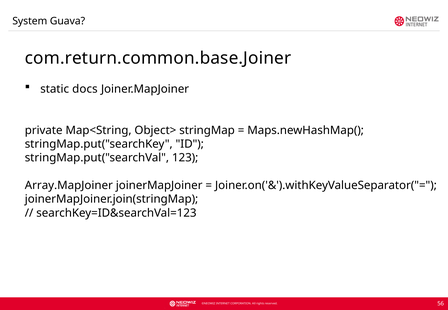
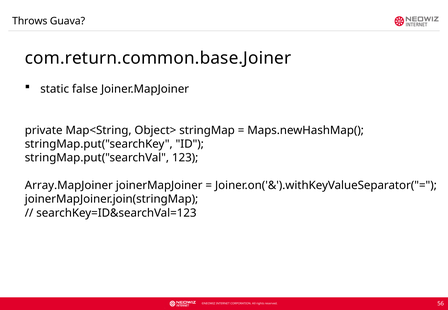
System: System -> Throws (30, 21)
docs: docs -> false (85, 89)
